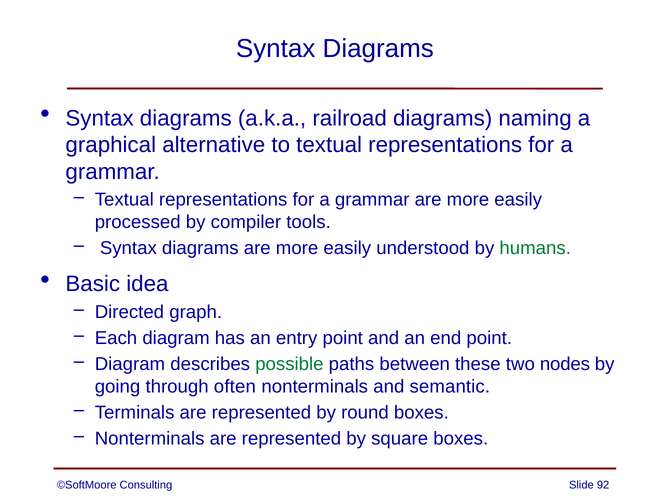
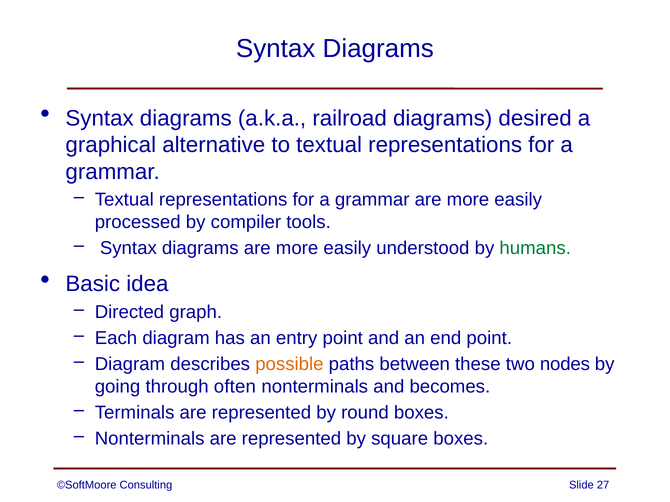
naming: naming -> desired (535, 118)
possible colour: green -> orange (289, 364)
semantic: semantic -> becomes (450, 387)
92: 92 -> 27 (603, 485)
